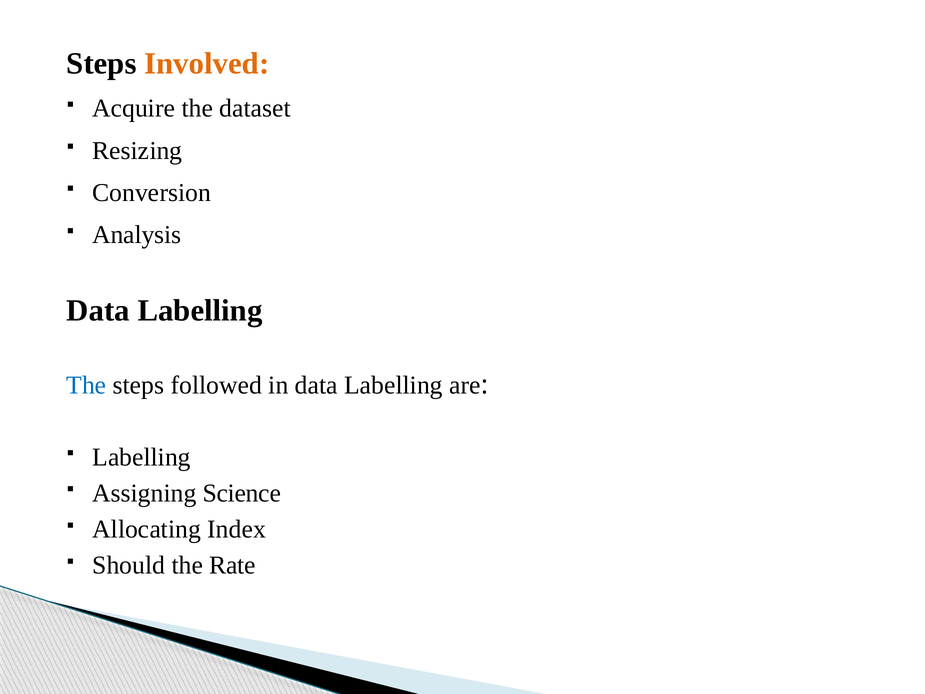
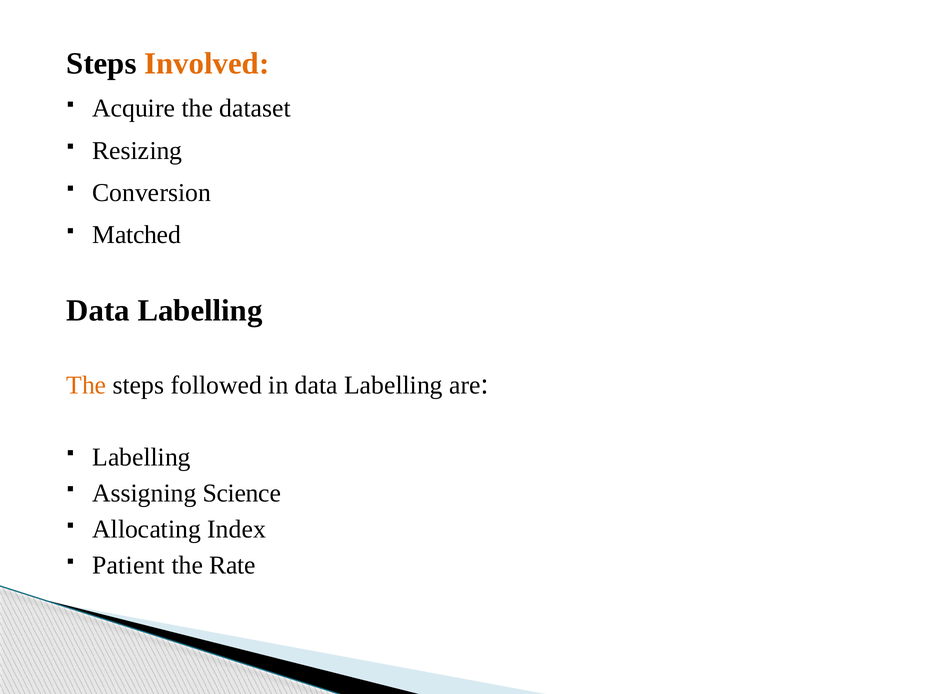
Analysis: Analysis -> Matched (137, 235)
The colour: blue -> orange (86, 385)
Should: Should -> Patient (129, 565)
